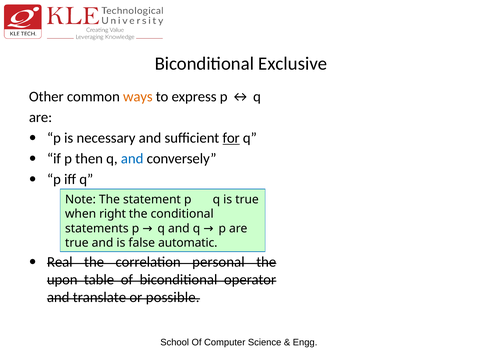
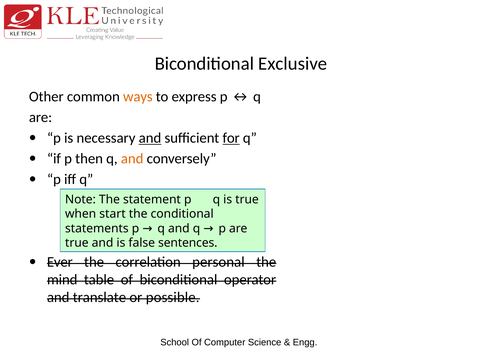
and underline: none -> present (150, 138)
and colour: blue -> orange (132, 158)
right: right -> start (113, 214)
automatic: automatic -> sentences (188, 243)
Real: Real -> Ever (60, 261)
upon: upon -> mind (62, 279)
